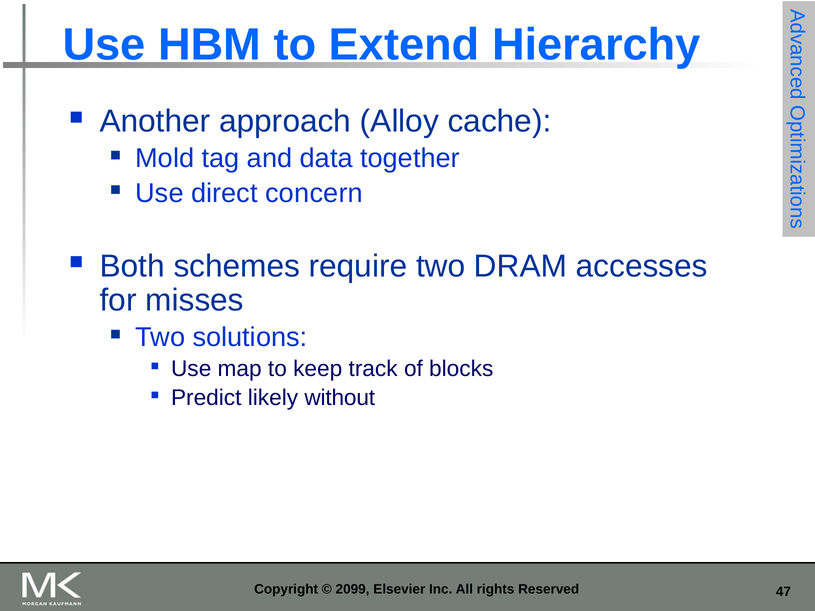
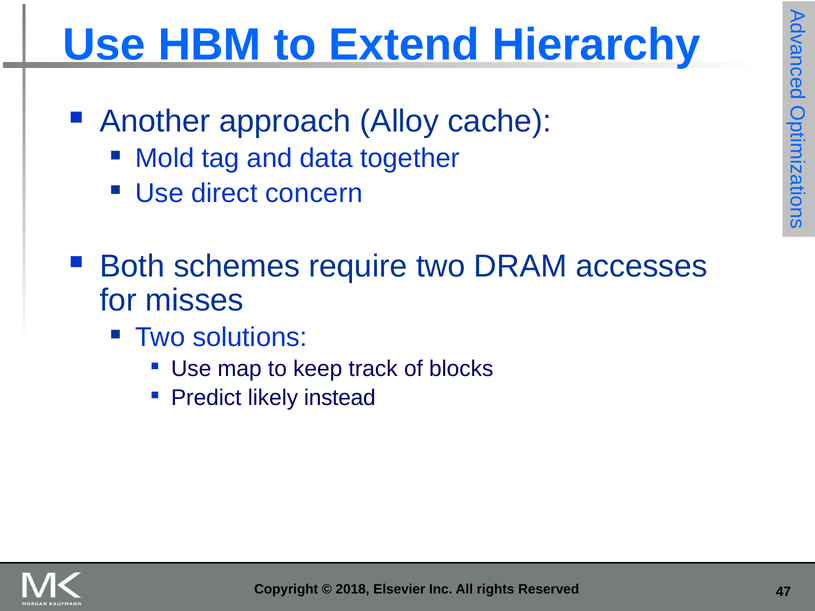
without: without -> instead (340, 398)
2099: 2099 -> 2018 (353, 589)
